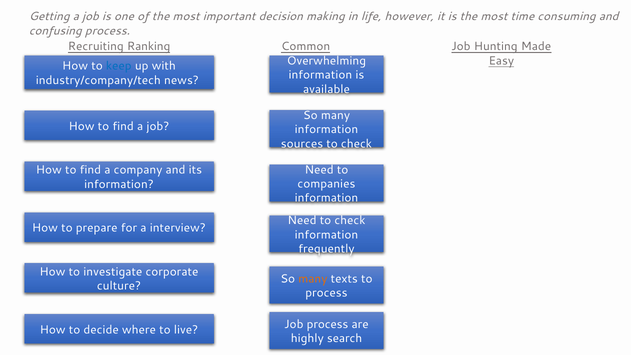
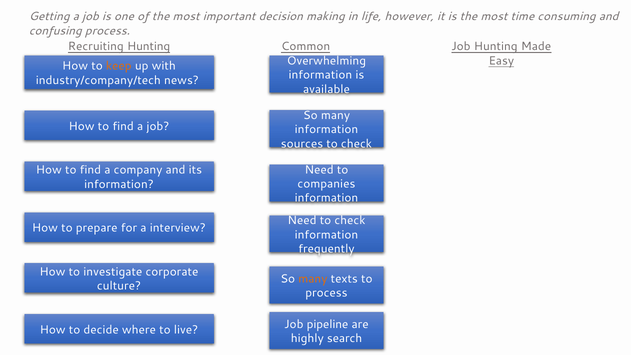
Recruiting Ranking: Ranking -> Hunting (149, 47)
keep colour: blue -> orange (119, 66)
Job process: process -> pipeline (328, 324)
